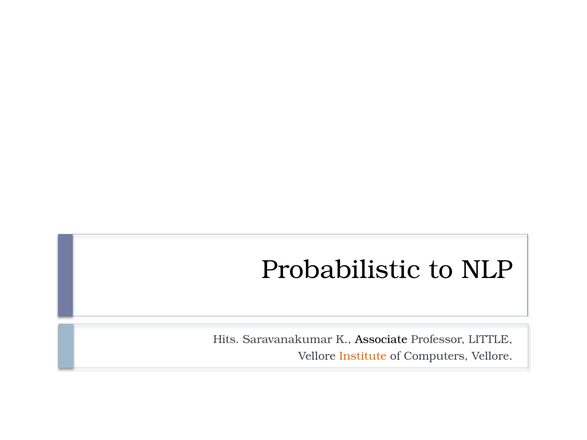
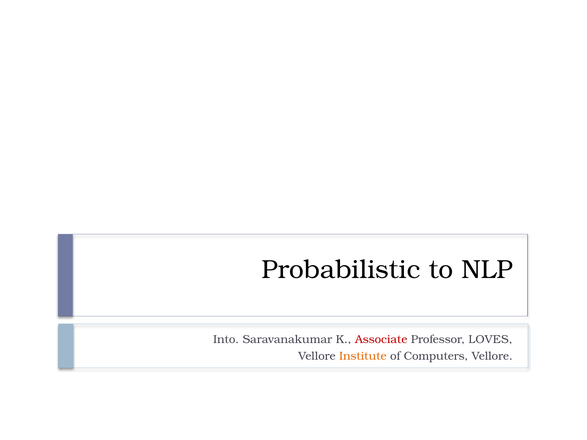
Hits: Hits -> Into (226, 340)
Associate colour: black -> red (381, 340)
LITTLE: LITTLE -> LOVES (490, 340)
